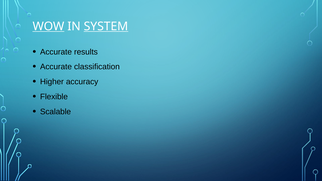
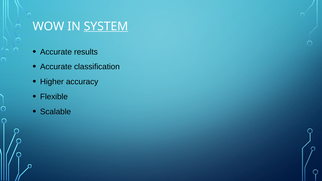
WOW underline: present -> none (48, 26)
